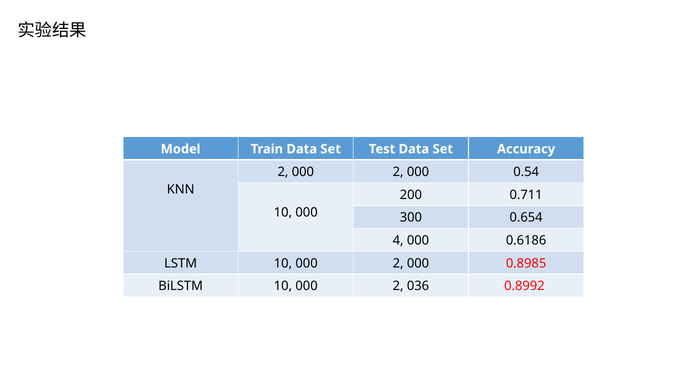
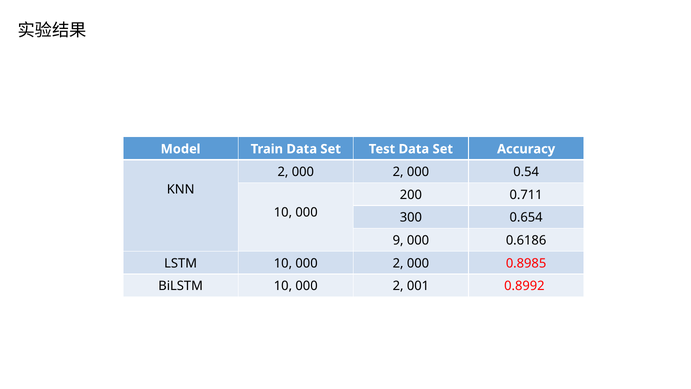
4: 4 -> 9 (398, 240)
036: 036 -> 001 (418, 286)
